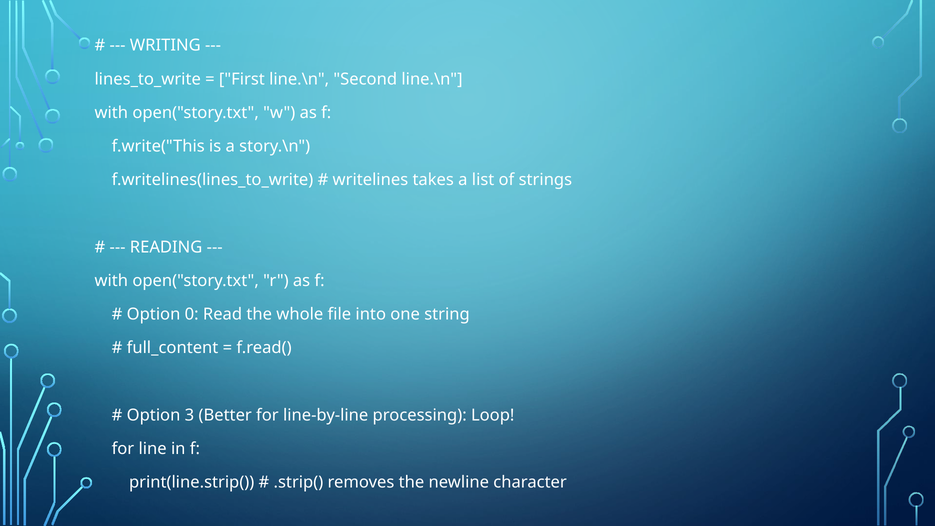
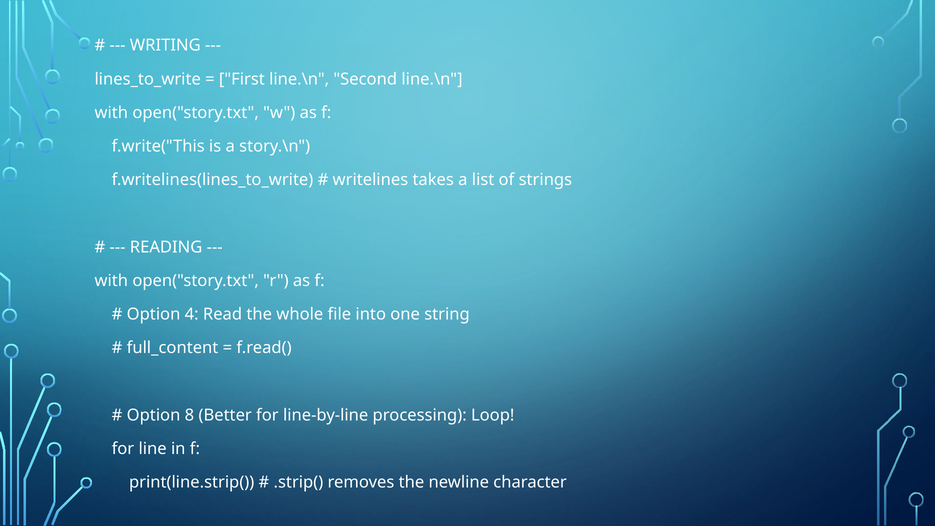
0: 0 -> 4 (192, 314)
3: 3 -> 8 (189, 415)
